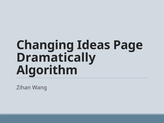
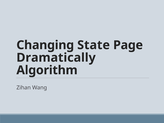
Ideas: Ideas -> State (94, 45)
